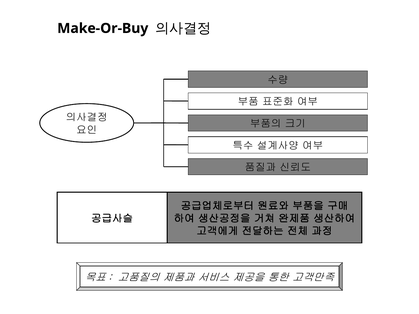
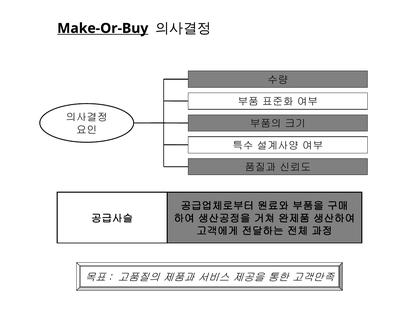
Make-Or-Buy underline: none -> present (103, 28)
